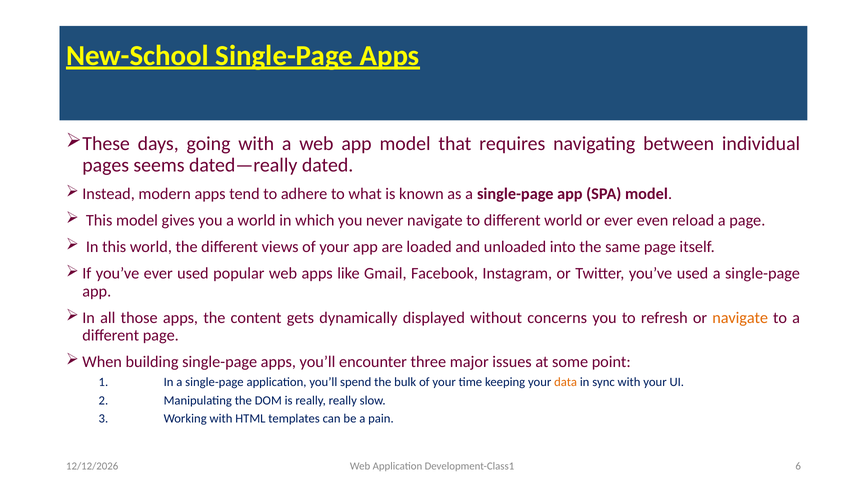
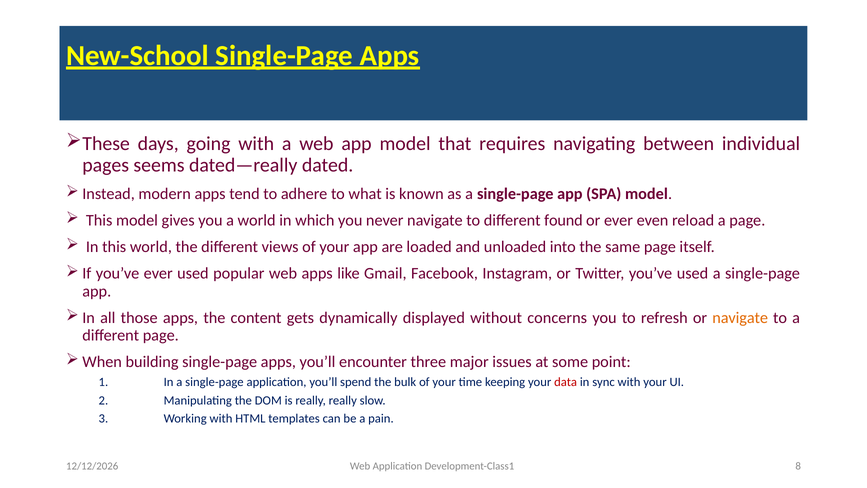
different world: world -> found (563, 220)
data colour: orange -> red (566, 382)
6: 6 -> 8 (798, 466)
